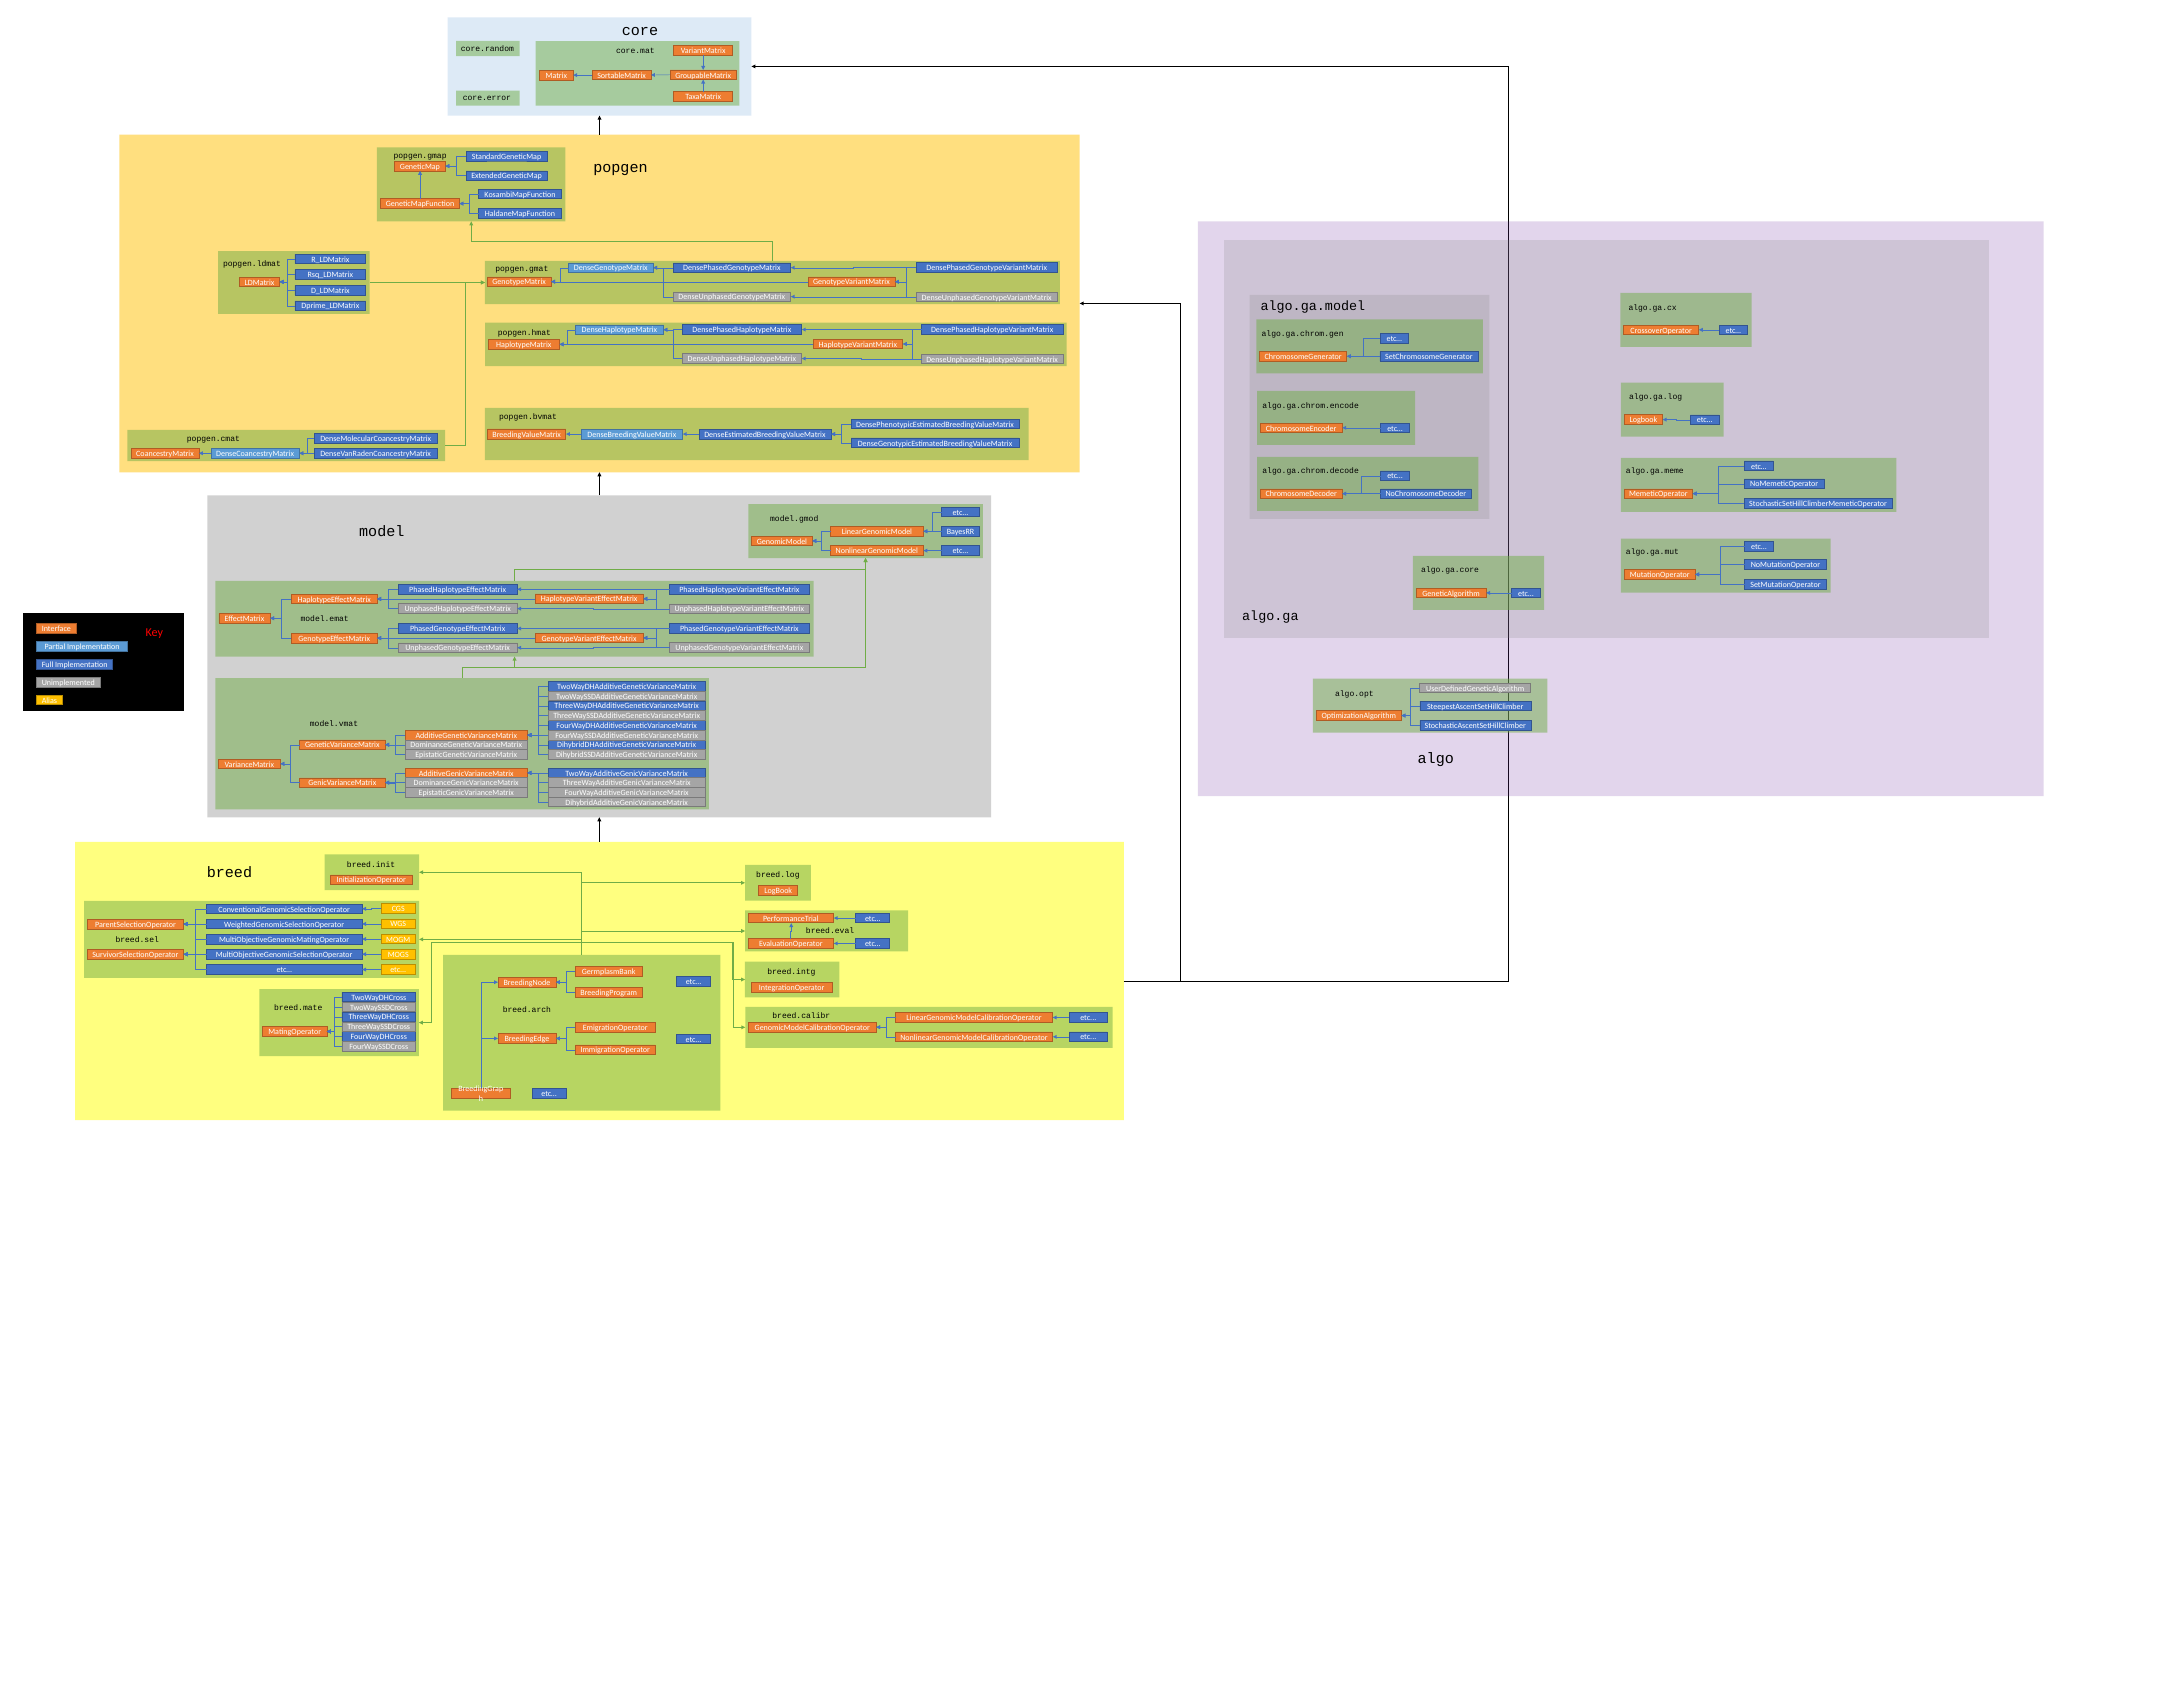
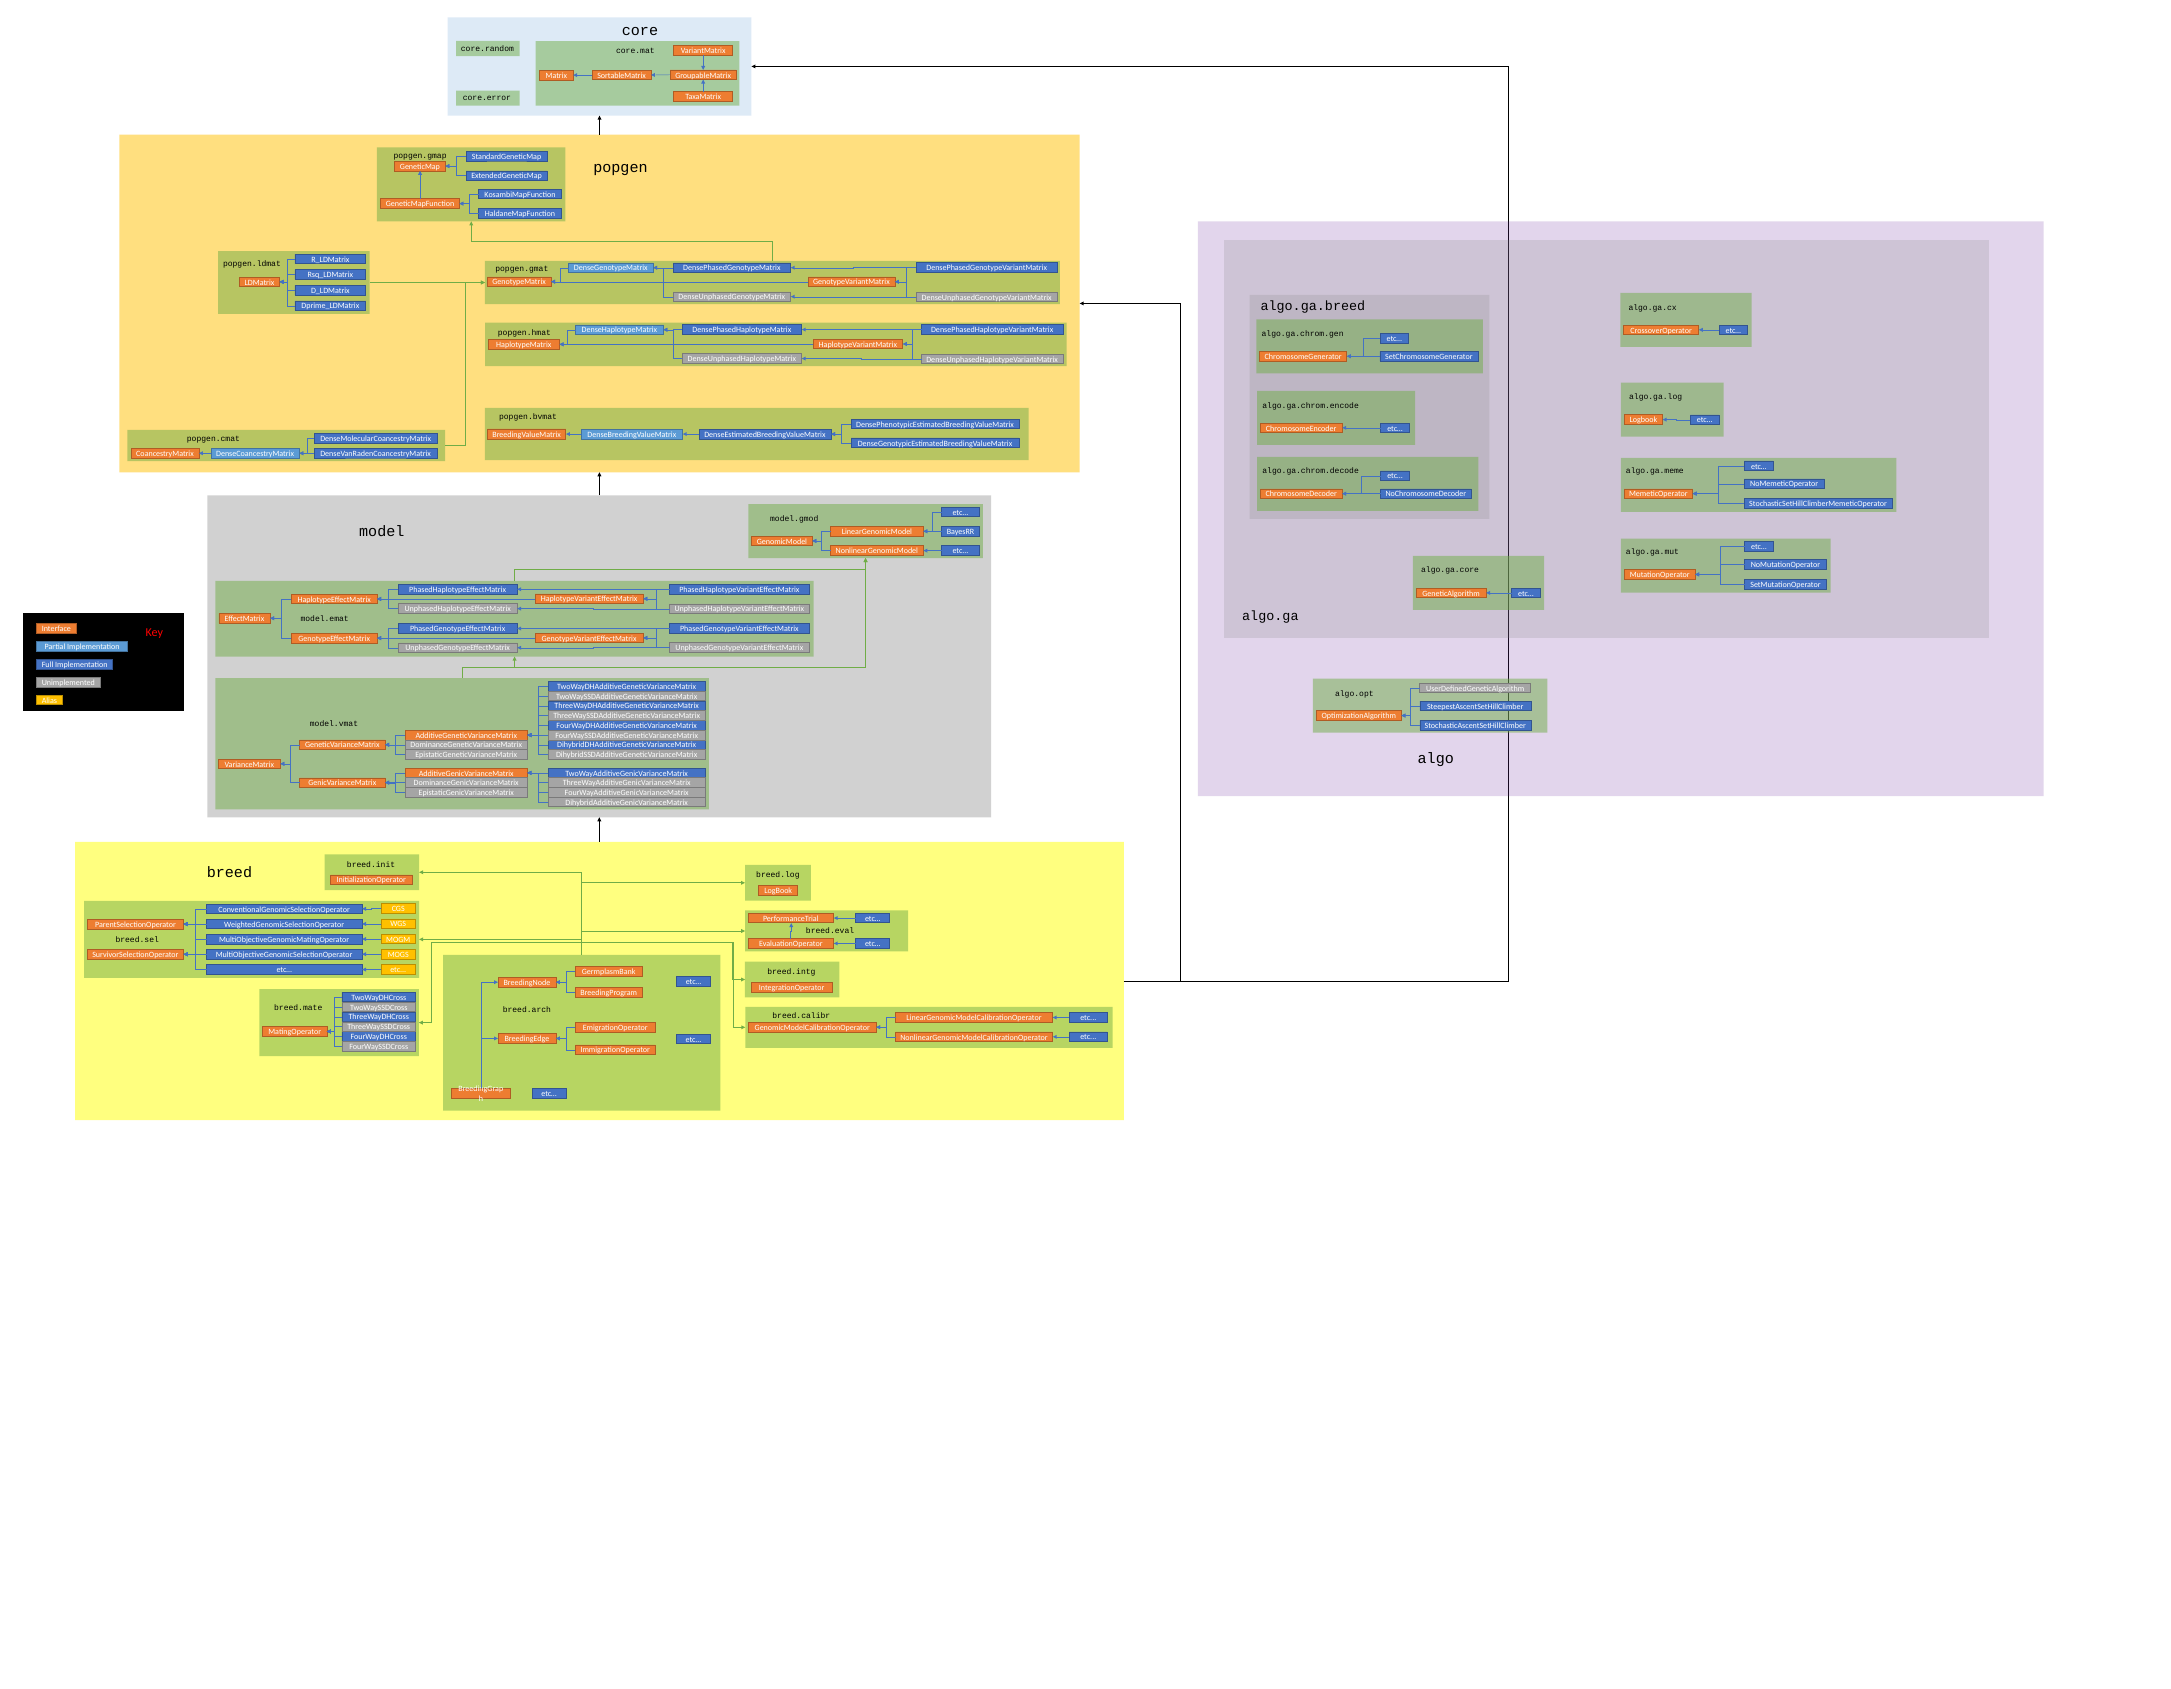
algo.ga.model: algo.ga.model -> algo.ga.breed (1313, 306)
